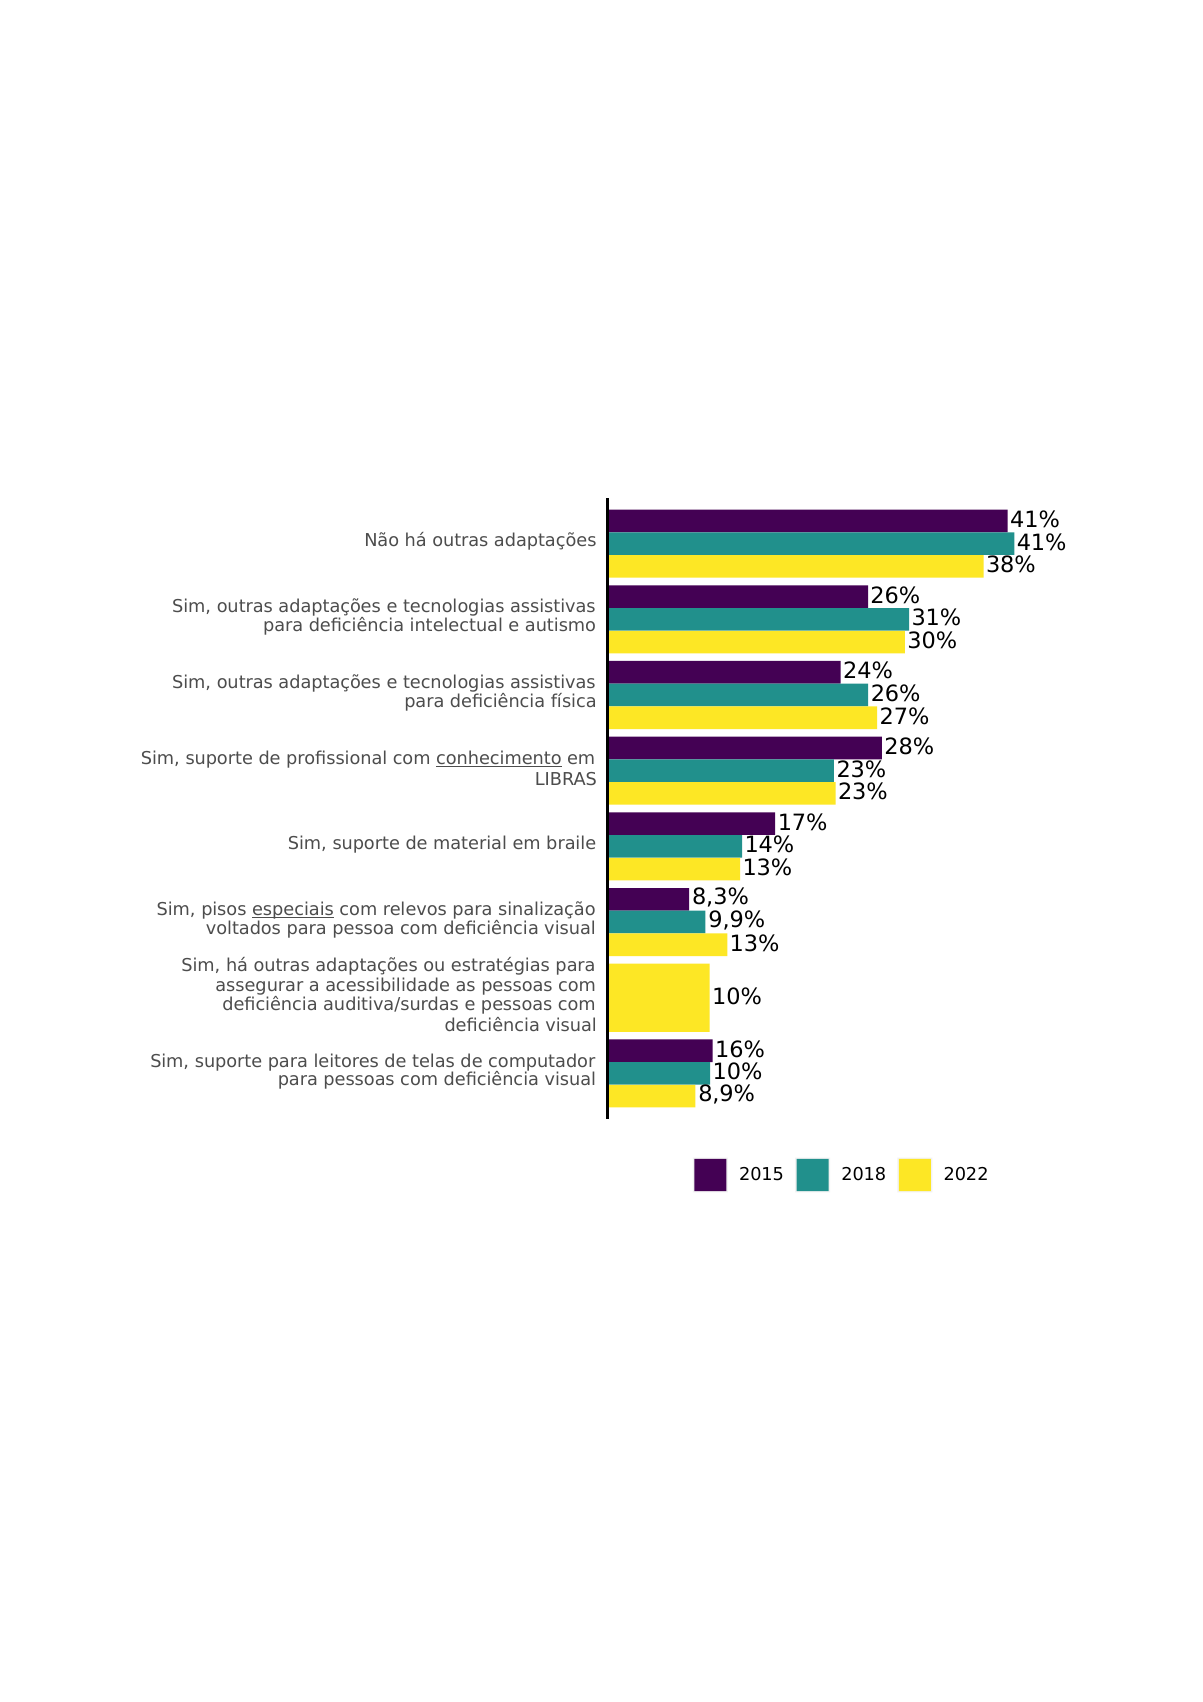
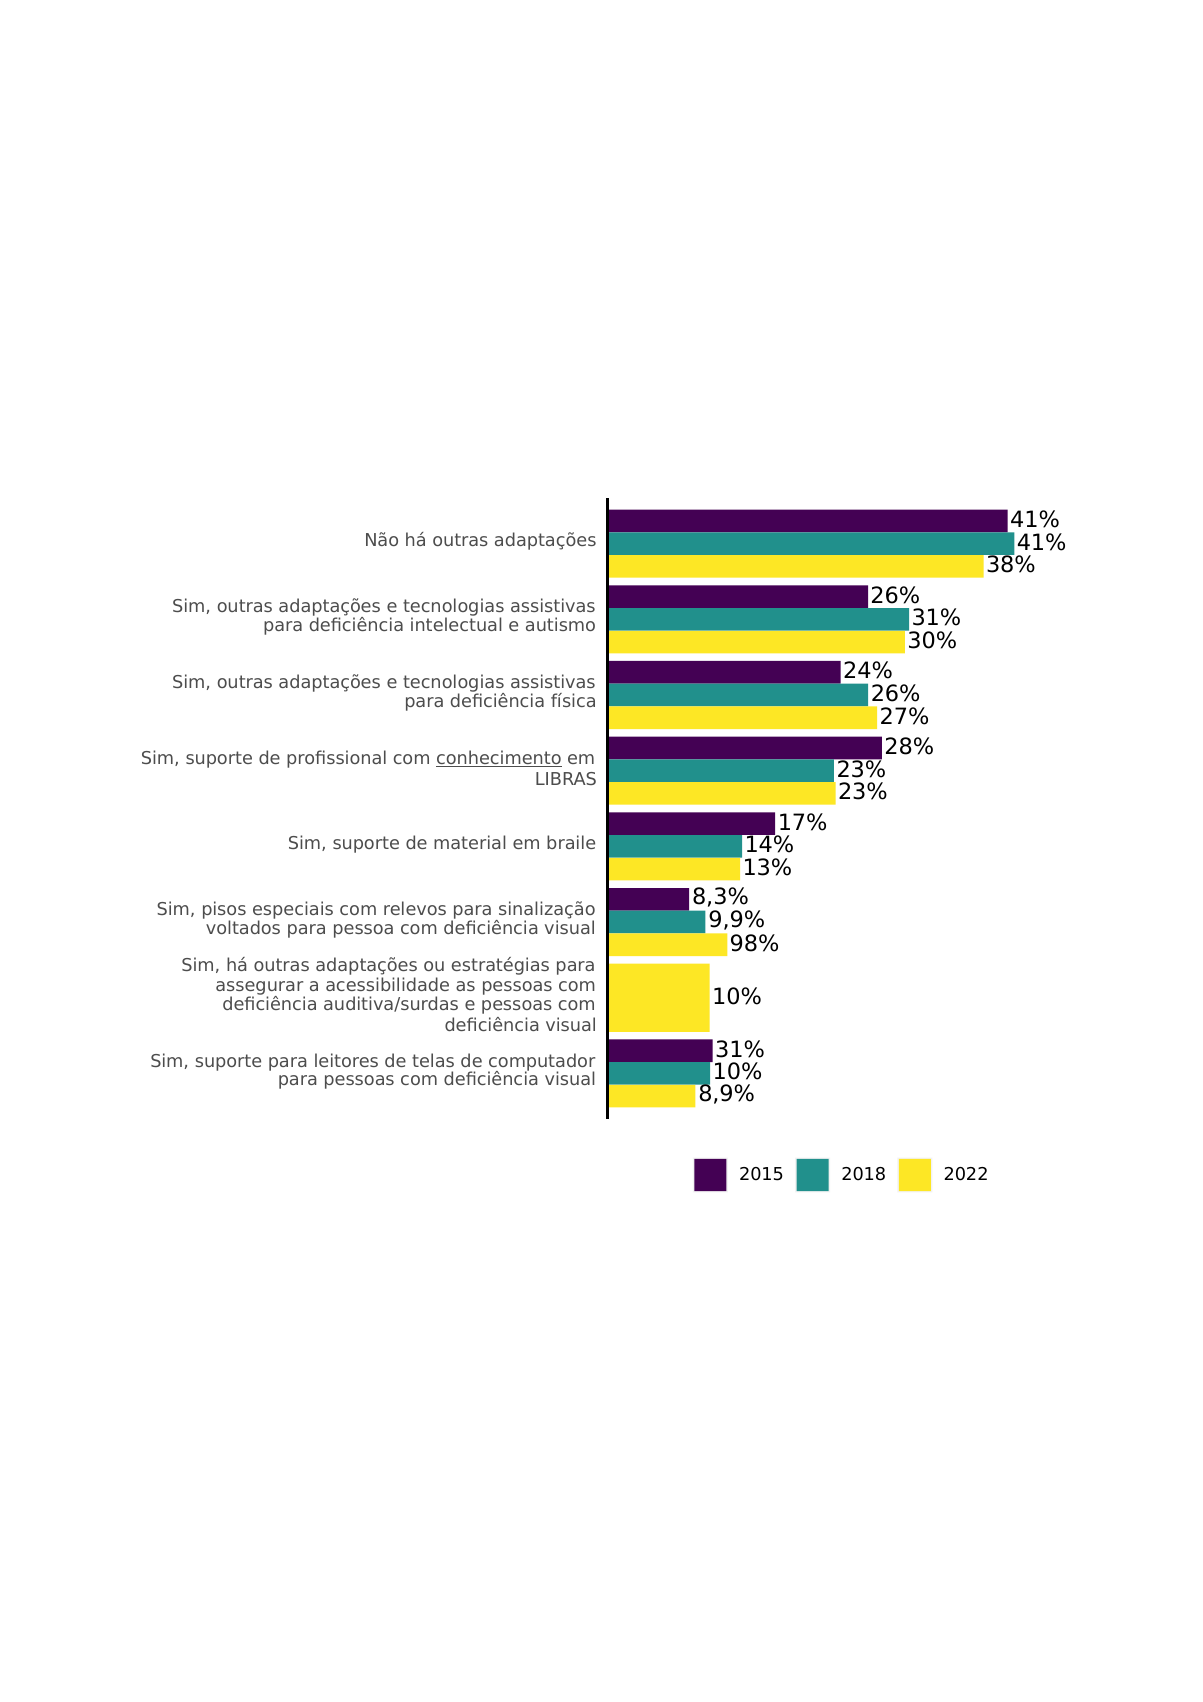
especiais underline: present -> none (293, 910)
13%: 13% -> 98% (755, 944)
16%: 16% -> 31% (740, 1050)
